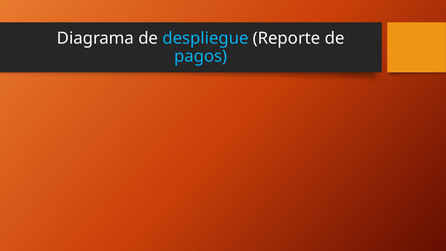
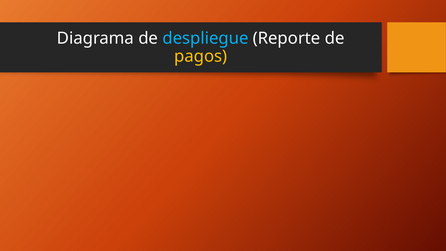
pagos colour: light blue -> yellow (201, 56)
